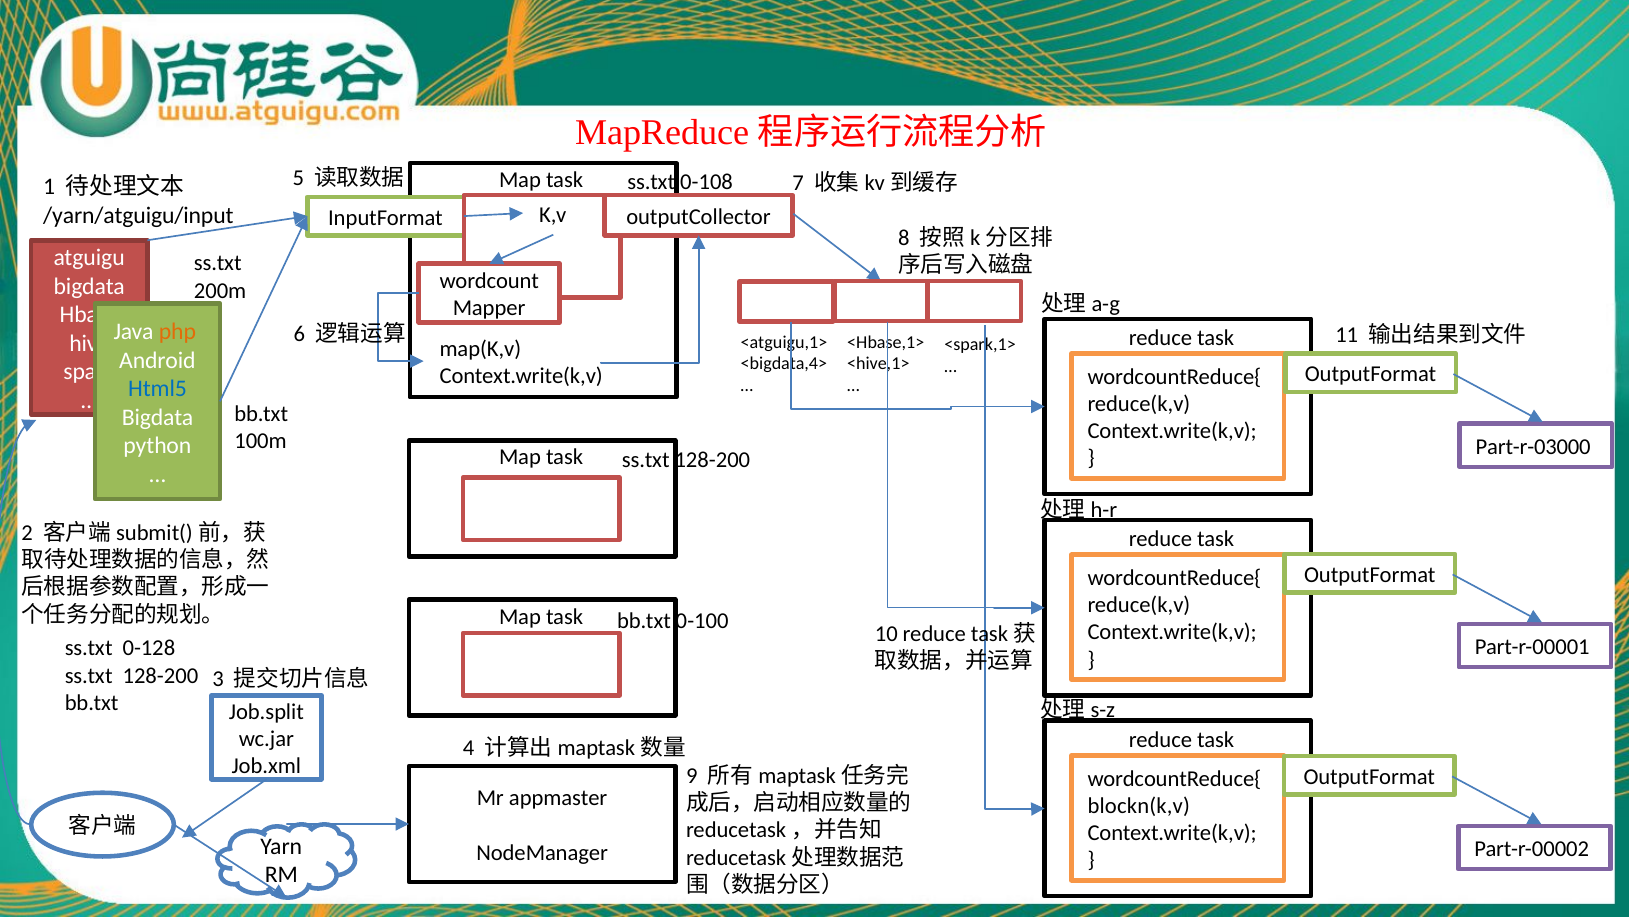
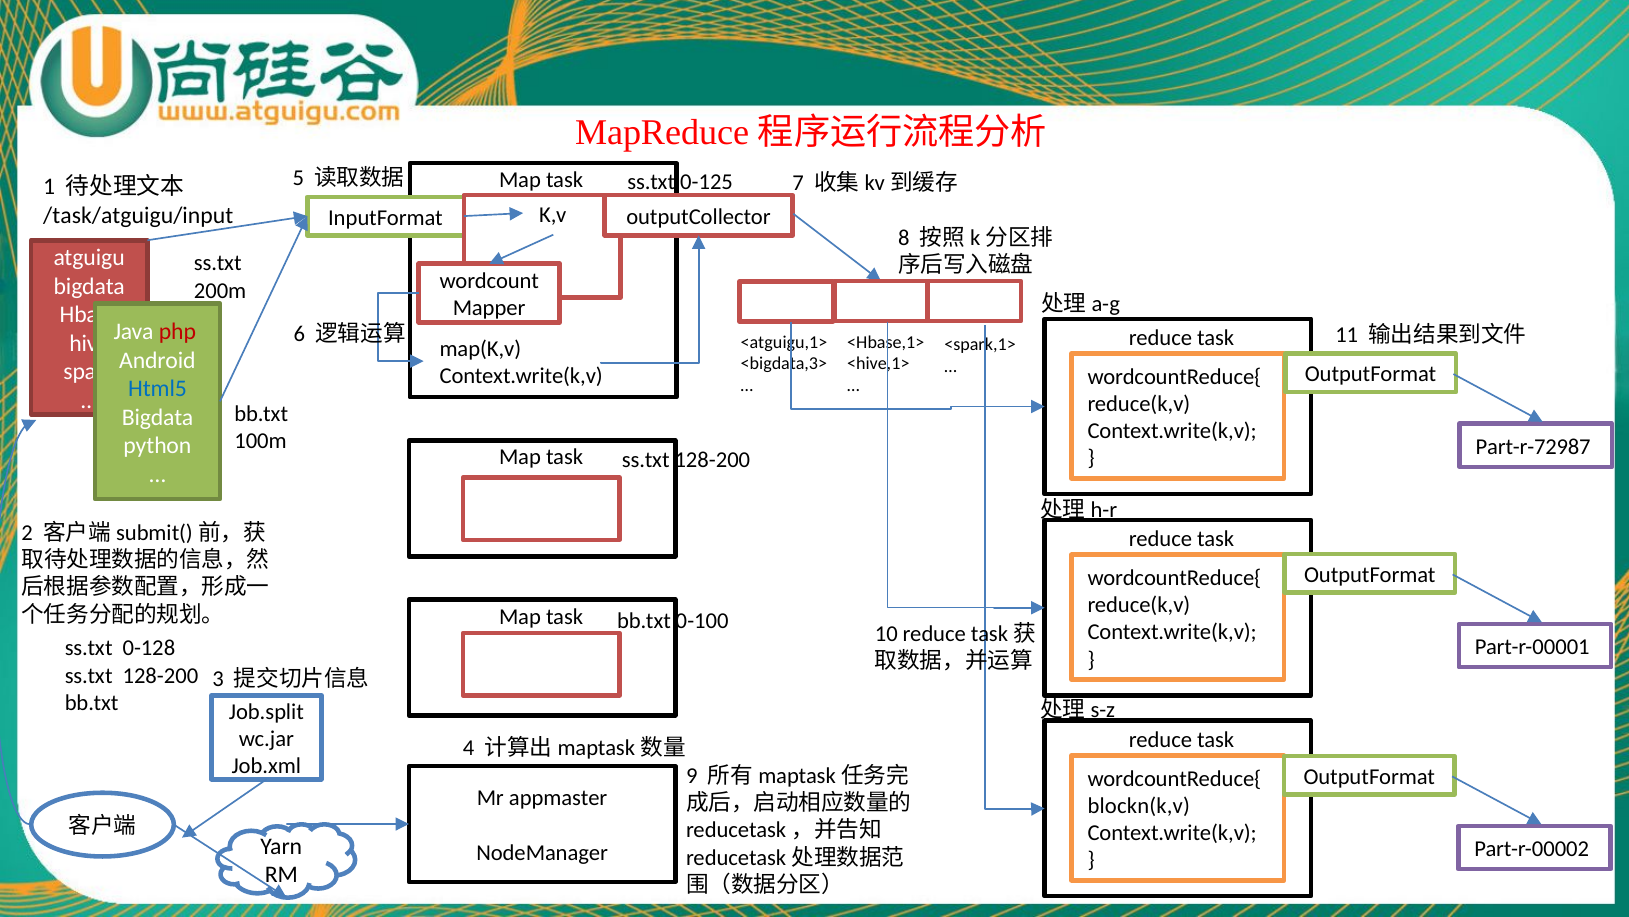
0-108: 0-108 -> 0-125 (707, 181)
/yarn/atguigu/input: /yarn/atguigu/input -> /task/atguigu/input (138, 215)
php colour: orange -> red (177, 332)
<bigdata,4>: <bigdata,4> -> <bigdata,3> (784, 364)
Part-r-03000: Part-r-03000 -> Part-r-72987 (1533, 447)
